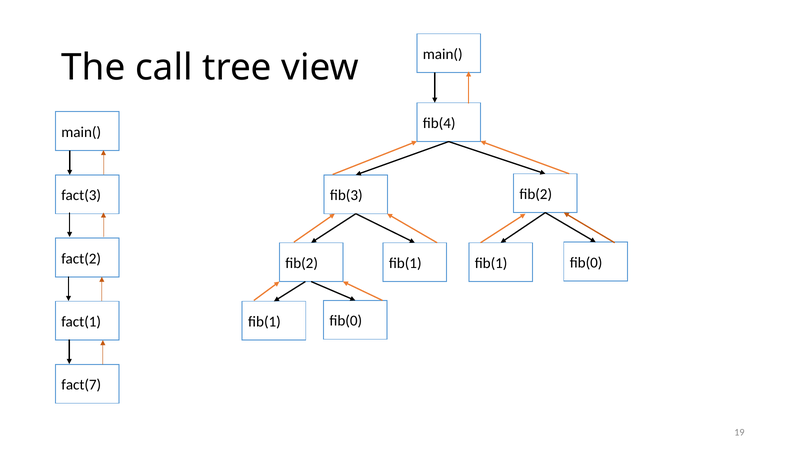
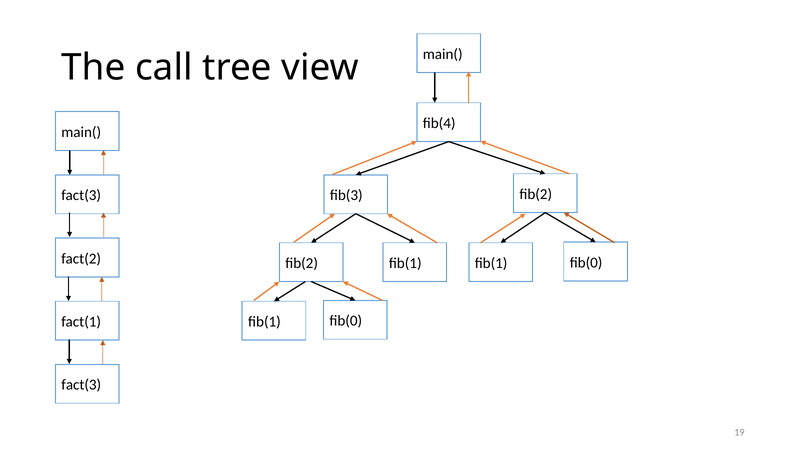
fact(7: fact(7 -> fact(3 (81, 385)
